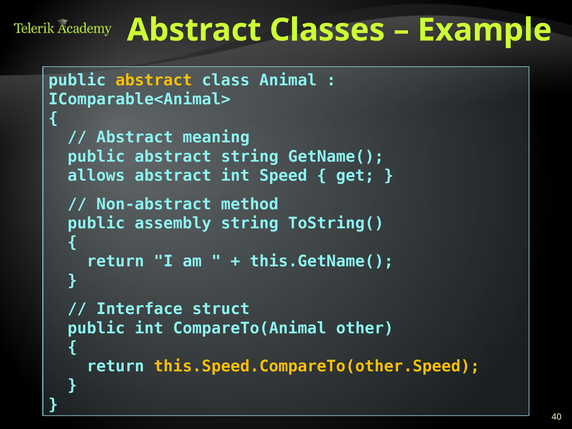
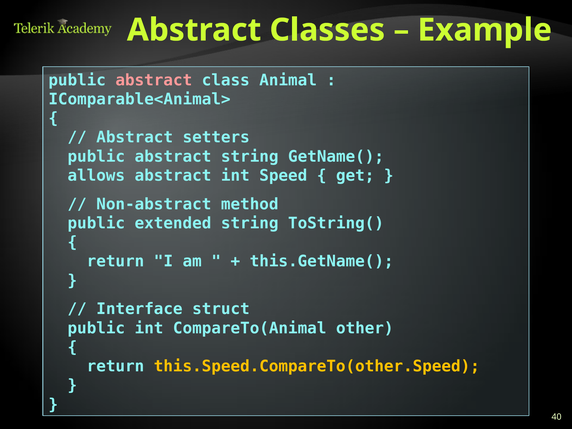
abstract colour: yellow -> pink (154, 80)
meaning: meaning -> setters (216, 137)
assembly: assembly -> extended (173, 223)
